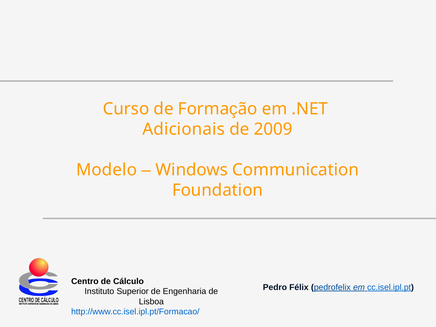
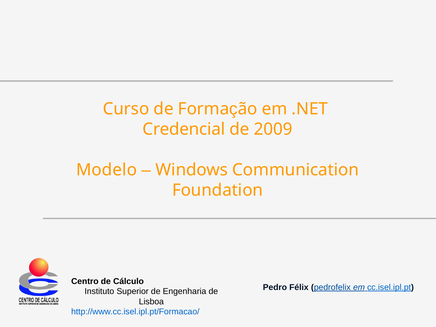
Adicionais: Adicionais -> Credencial (184, 129)
